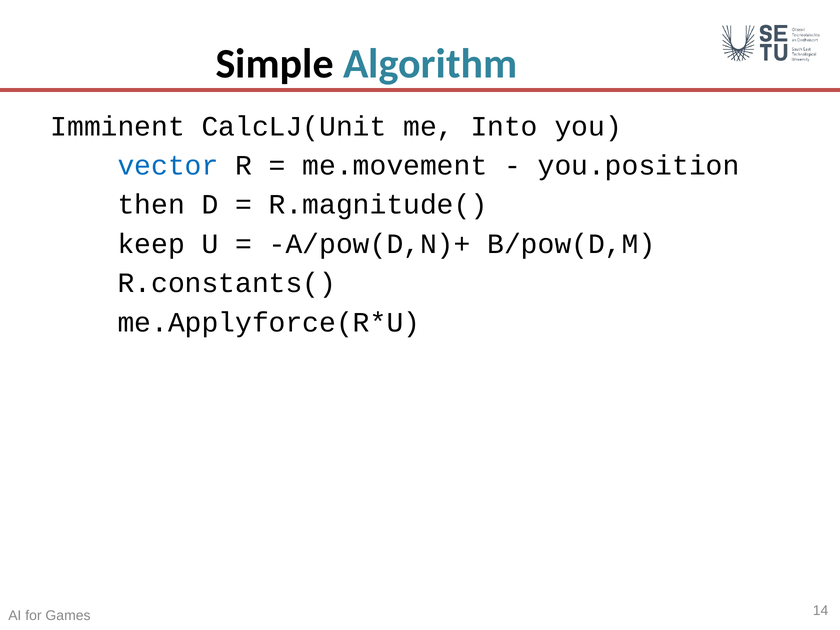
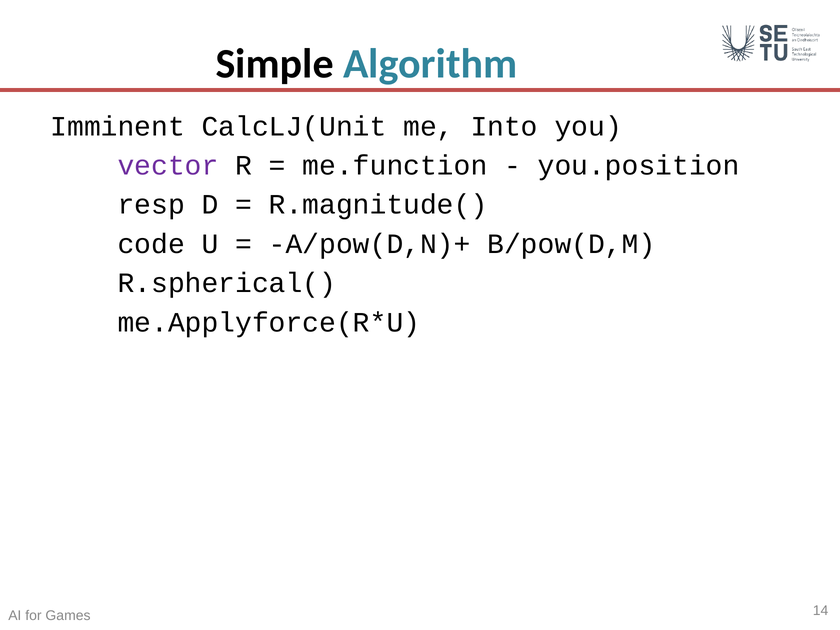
vector colour: blue -> purple (168, 166)
me.movement: me.movement -> me.function (395, 166)
then: then -> resp (151, 205)
keep: keep -> code (151, 244)
R.constants(: R.constants( -> R.spherical( (227, 283)
